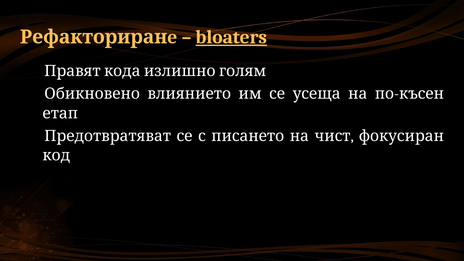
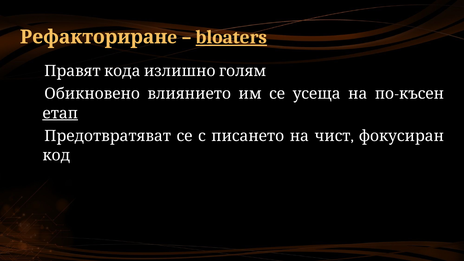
етап underline: none -> present (60, 113)
